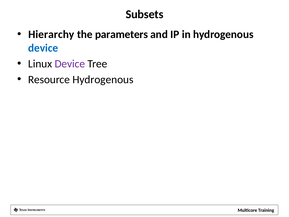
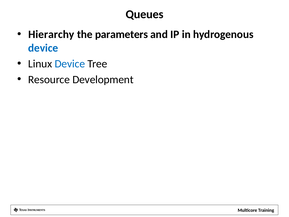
Subsets: Subsets -> Queues (145, 14)
Device colour: purple -> blue (70, 64)
Resource Hydrogenous: Hydrogenous -> Development (103, 79)
